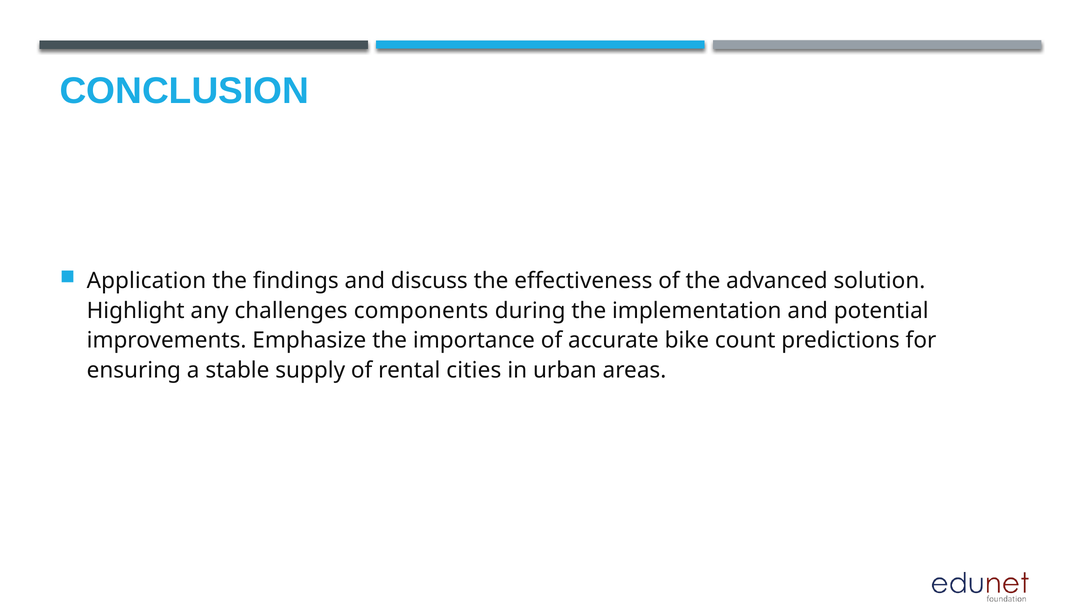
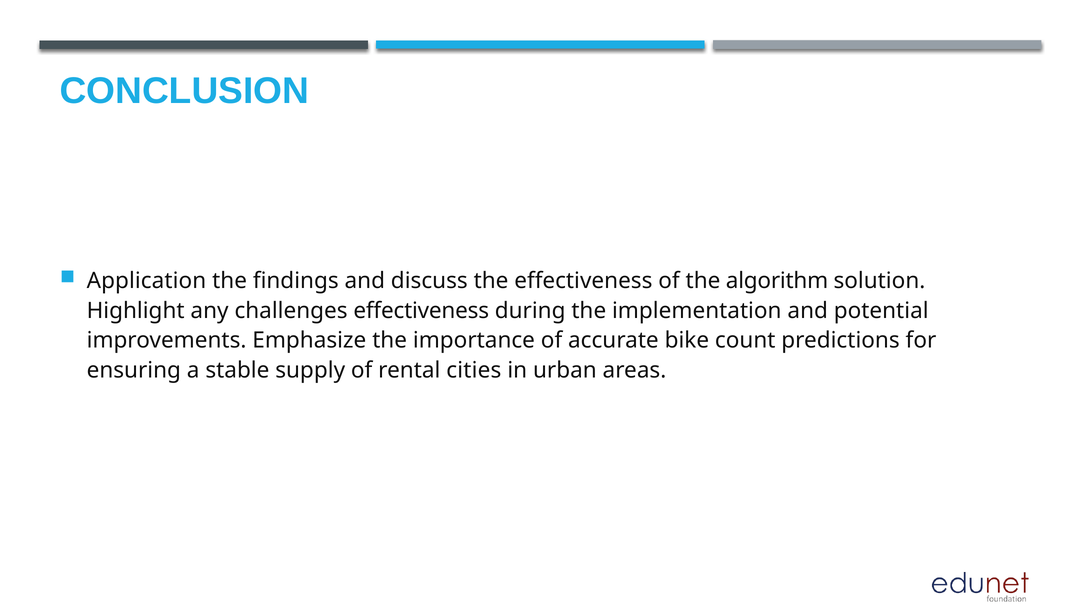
advanced: advanced -> algorithm (777, 281)
challenges components: components -> effectiveness (421, 311)
